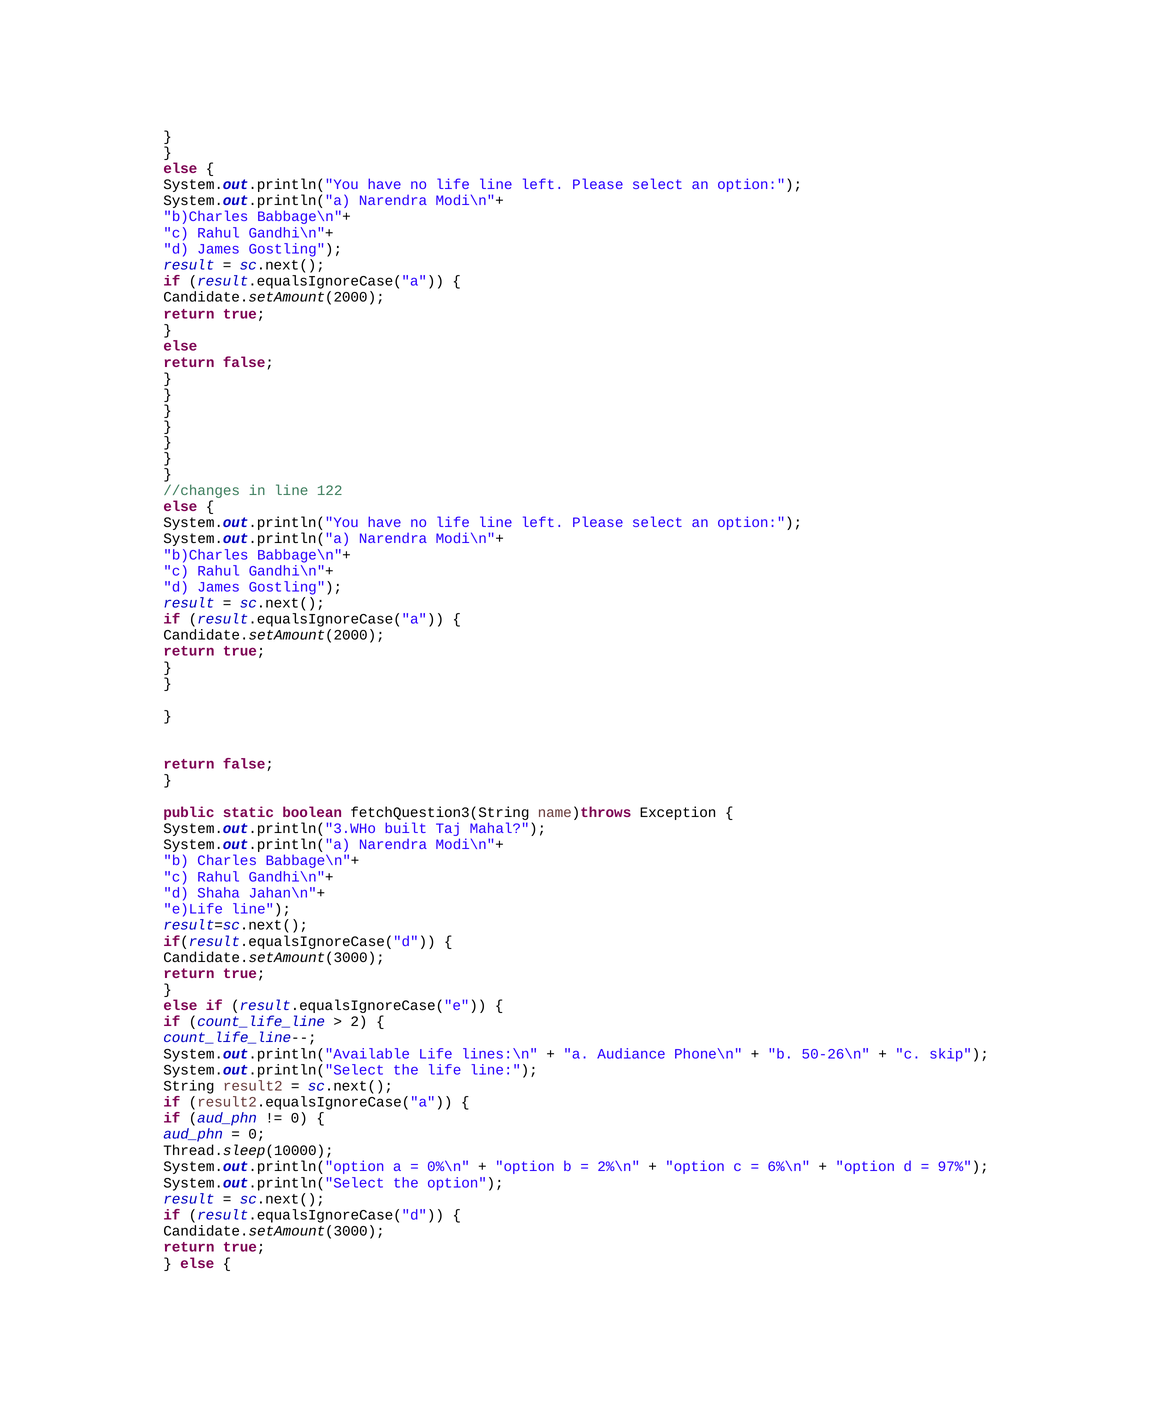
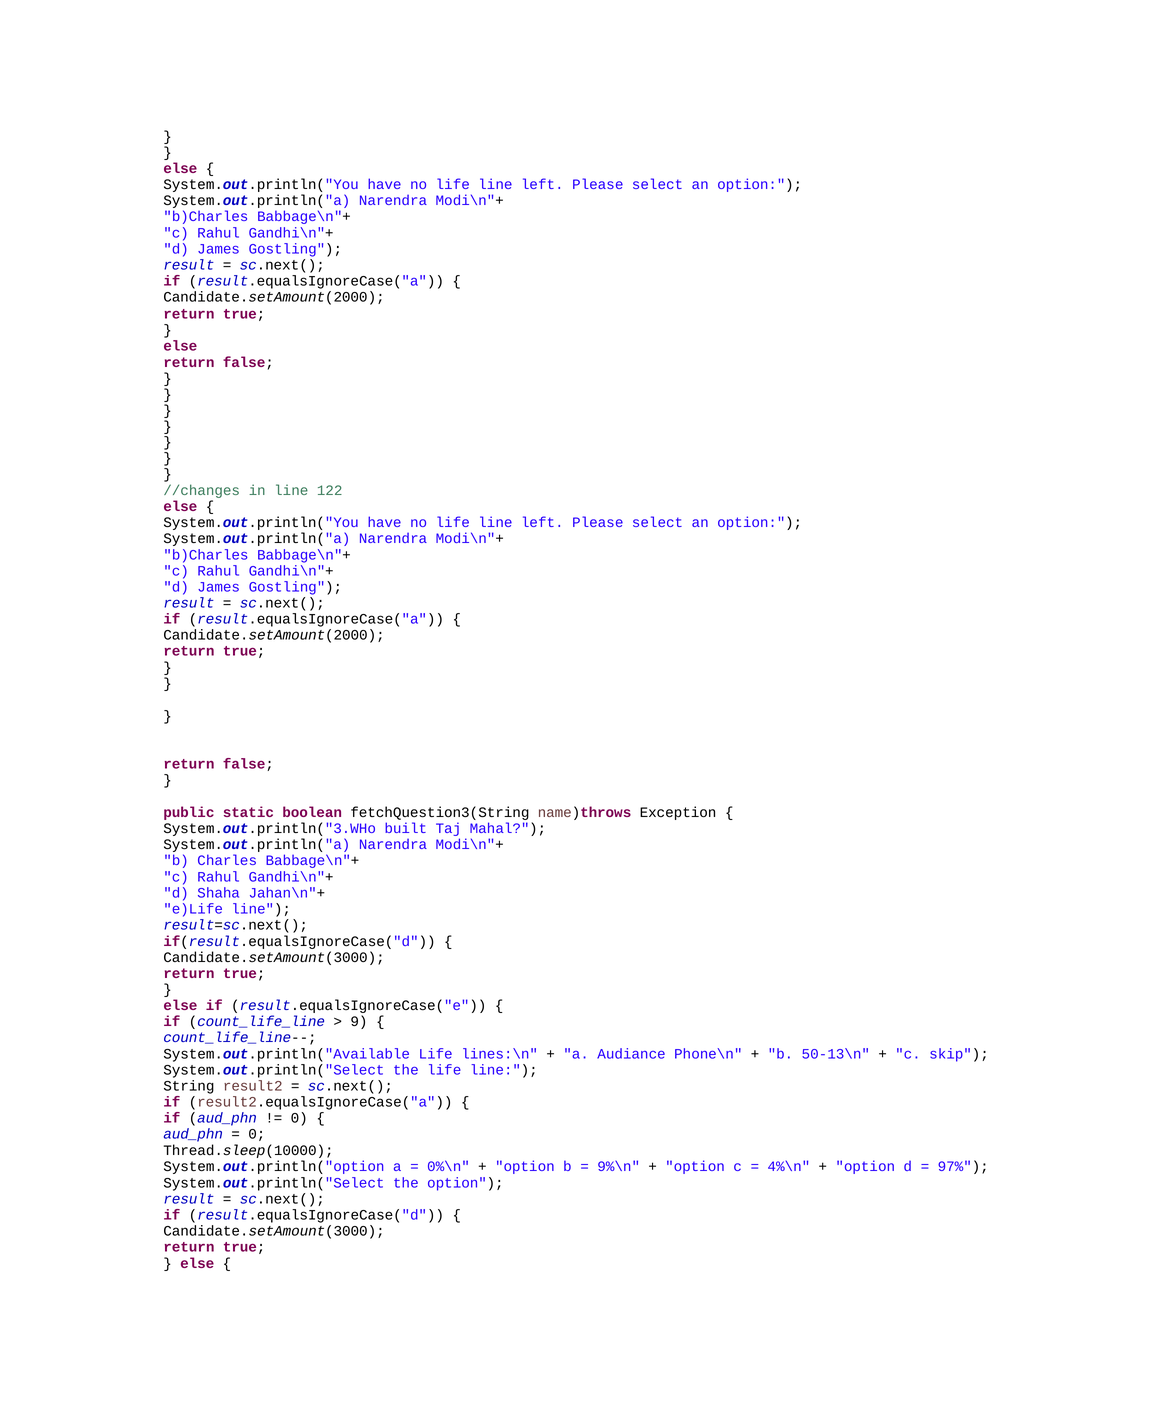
2: 2 -> 9 (359, 1022)
50-26\n: 50-26\n -> 50-13\n (836, 1054)
2%\n: 2%\n -> 9%\n (619, 1167)
6%\n: 6%\n -> 4%\n (789, 1167)
